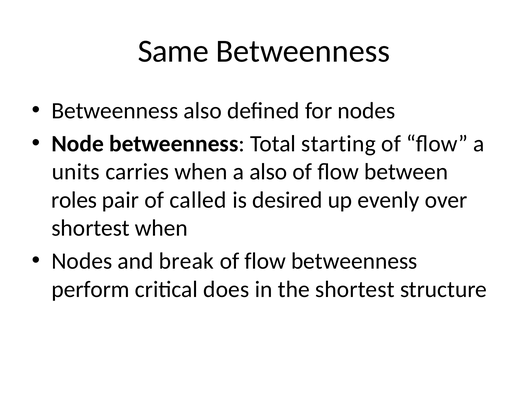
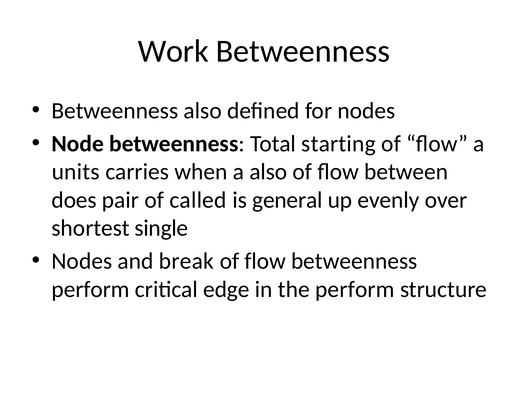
Same: Same -> Work (173, 51)
roles: roles -> does (74, 200)
desired: desired -> general (287, 200)
shortest when: when -> single (161, 228)
does: does -> edge (226, 289)
the shortest: shortest -> perform (355, 289)
